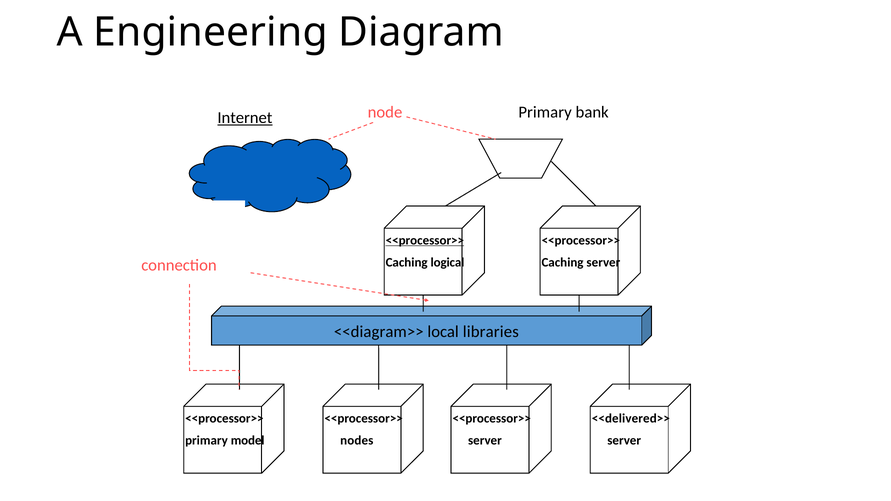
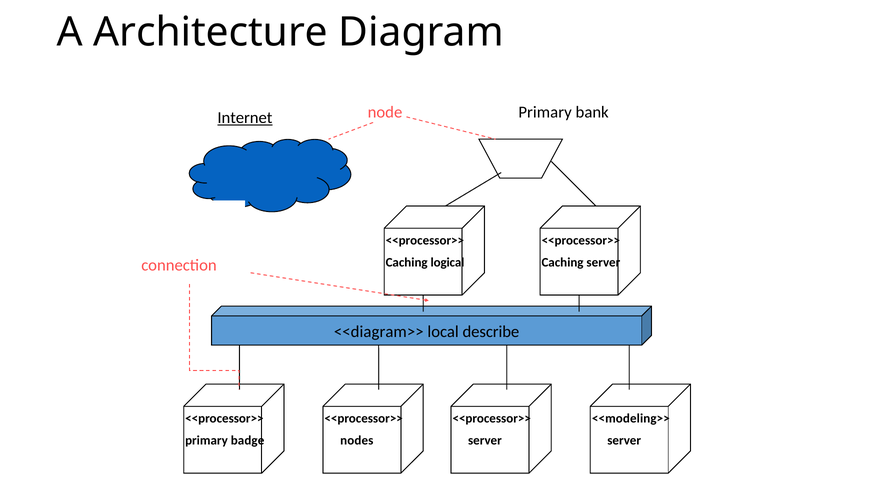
Engineering: Engineering -> Architecture (211, 33)
<<processor>> underline: present -> none (425, 240)
libraries: libraries -> describe (491, 332)
<<delivered>>: <<delivered>> -> <<modeling>> (631, 419)
model: model -> badge (248, 441)
